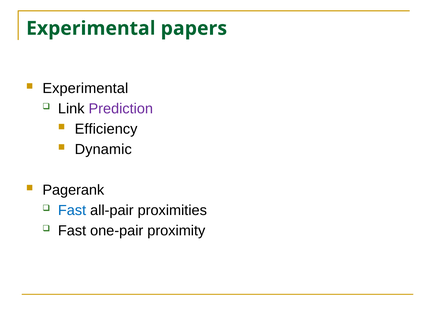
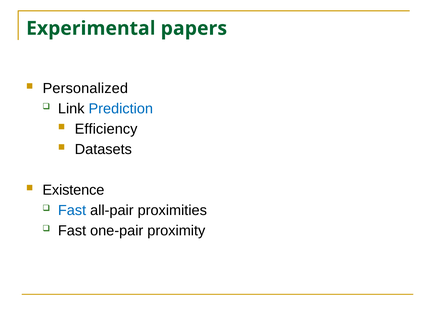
Experimental: Experimental -> Personalized (85, 88)
Prediction colour: purple -> blue (121, 108)
Dynamic: Dynamic -> Datasets (103, 149)
Pagerank: Pagerank -> Existence (73, 189)
